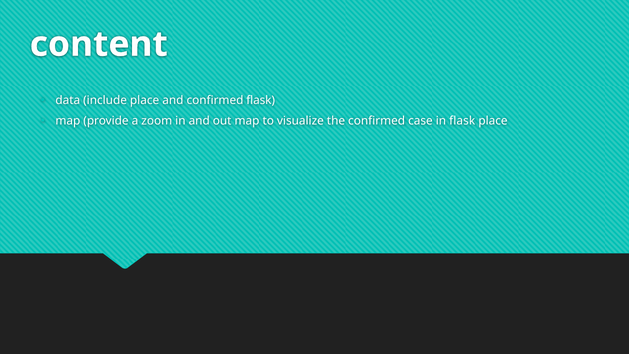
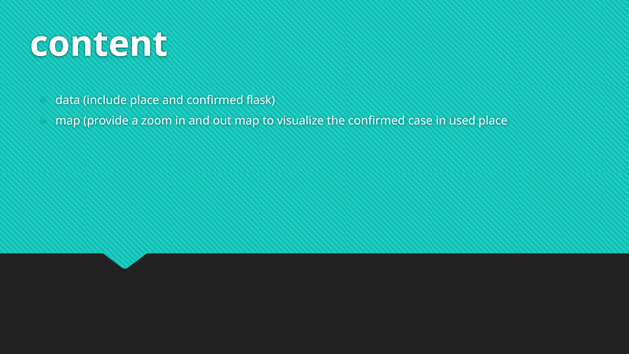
in flask: flask -> used (462, 121)
